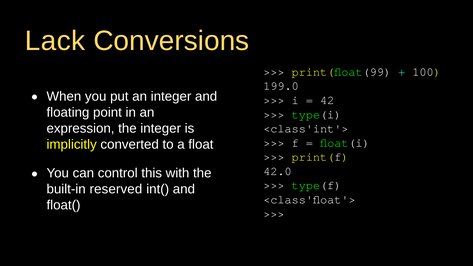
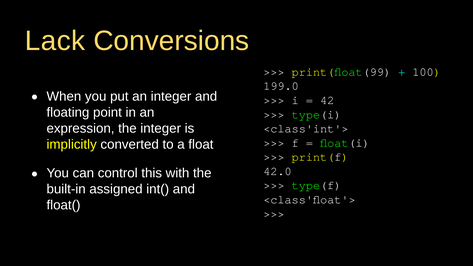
reserved: reserved -> assigned (116, 189)
